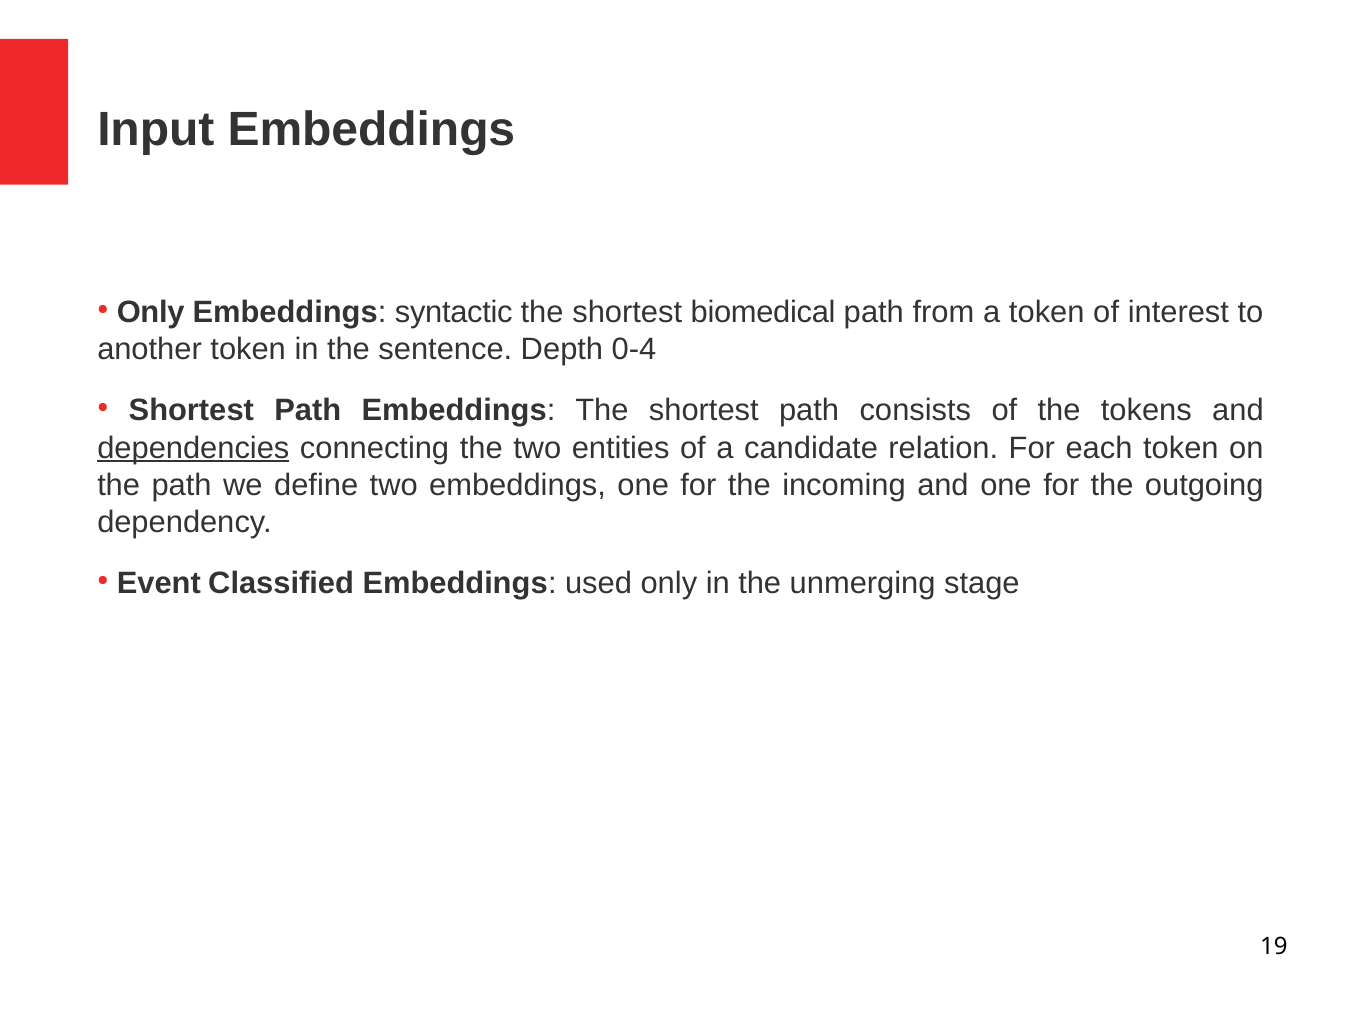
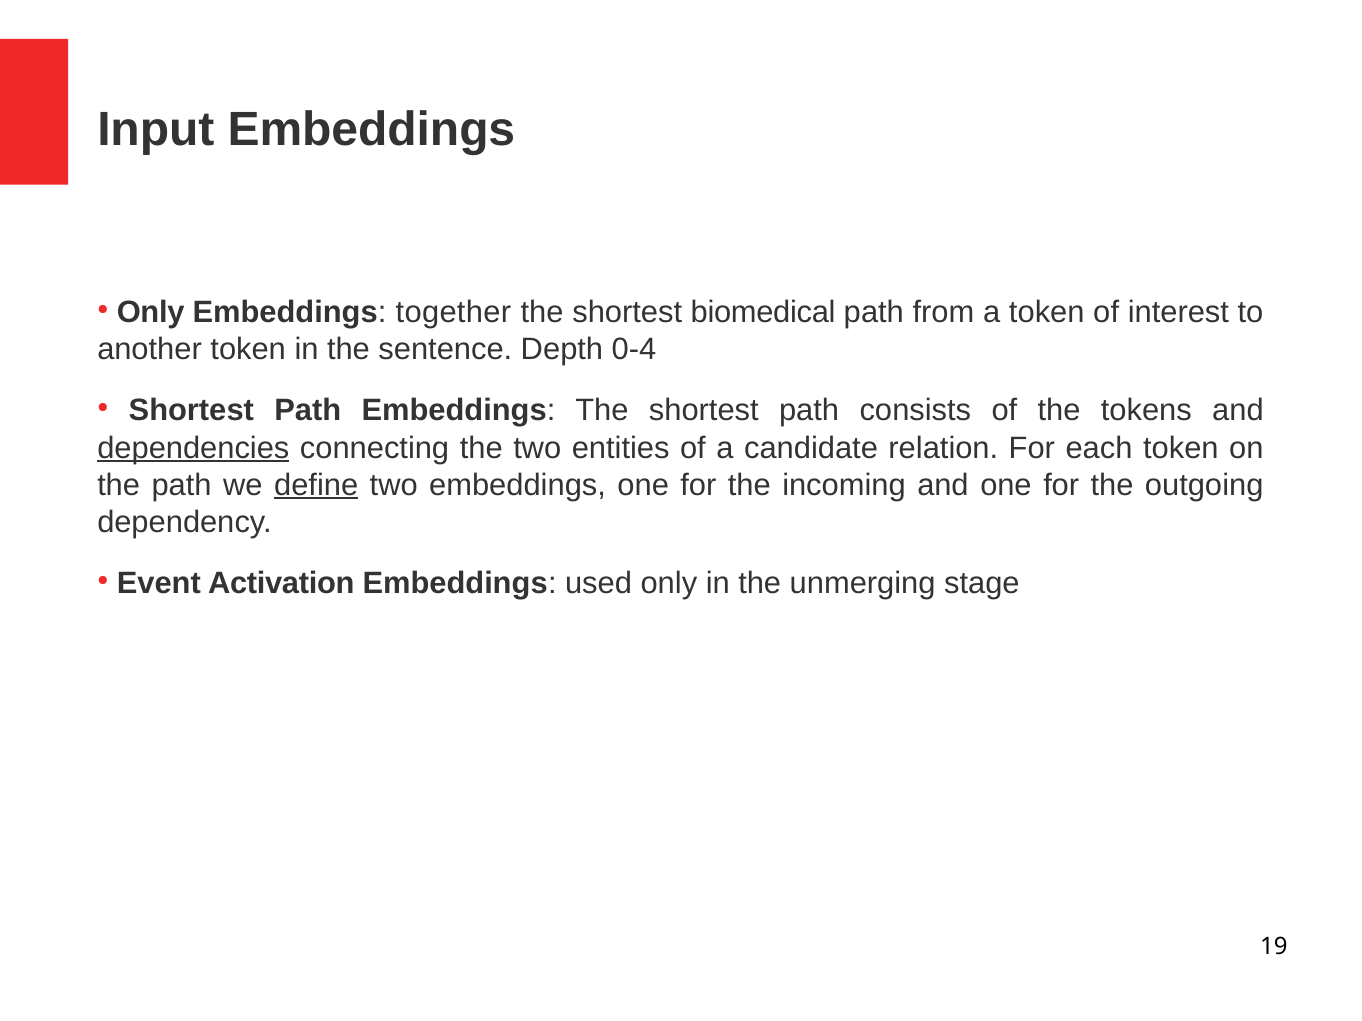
syntactic: syntactic -> together (453, 313)
define underline: none -> present (316, 485)
Classified: Classified -> Activation (281, 583)
